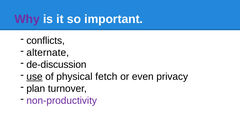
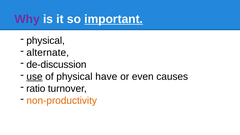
important underline: none -> present (114, 19)
conflicts: conflicts -> physical (46, 41)
fetch: fetch -> have (106, 77)
privacy: privacy -> causes (172, 77)
plan: plan -> ratio (36, 89)
non-productivity colour: purple -> orange (62, 101)
